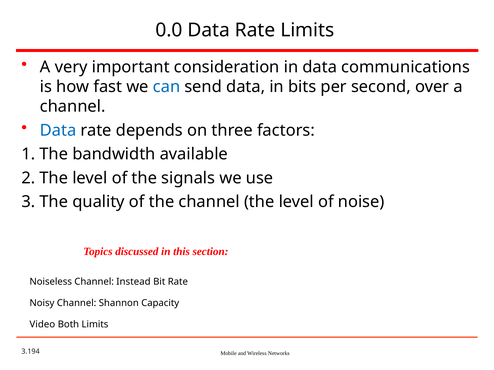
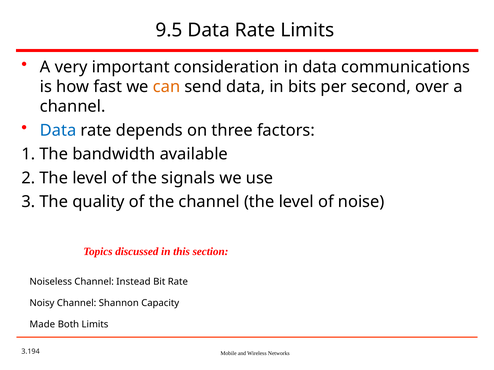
0.0: 0.0 -> 9.5 (169, 30)
can colour: blue -> orange (167, 87)
Video: Video -> Made (42, 325)
